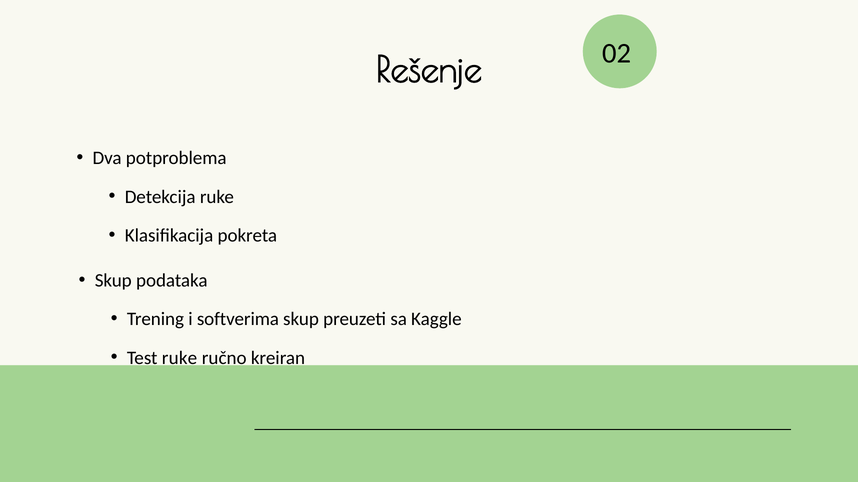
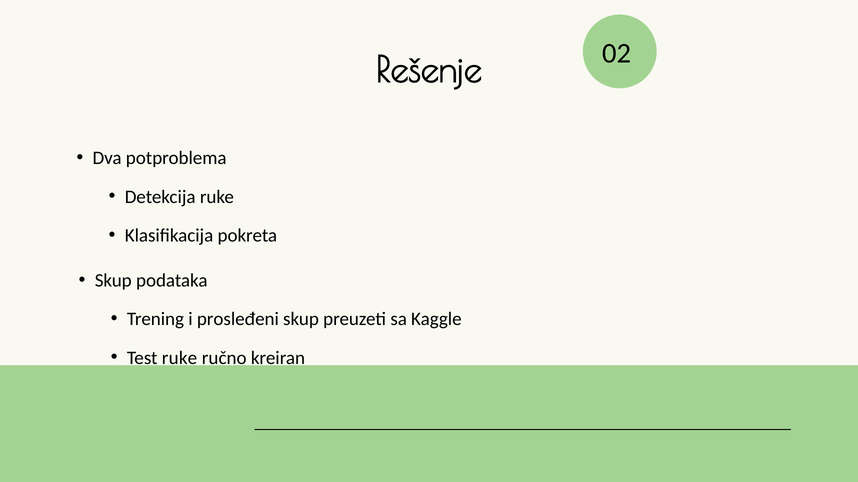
softverima: softverima -> prosleđeni (238, 320)
